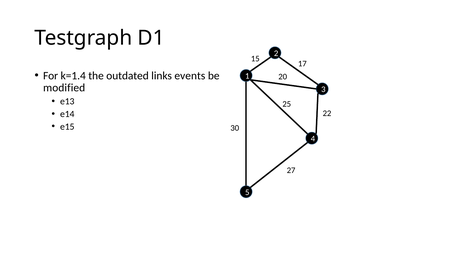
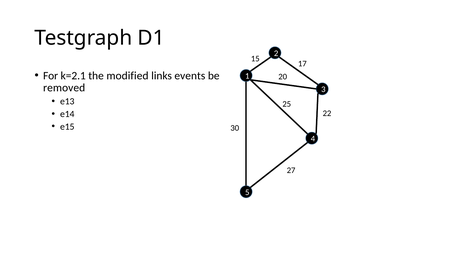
k=1.4: k=1.4 -> k=2.1 (73, 76)
outdated: outdated -> modified (127, 76)
modified: modified -> removed (64, 88)
